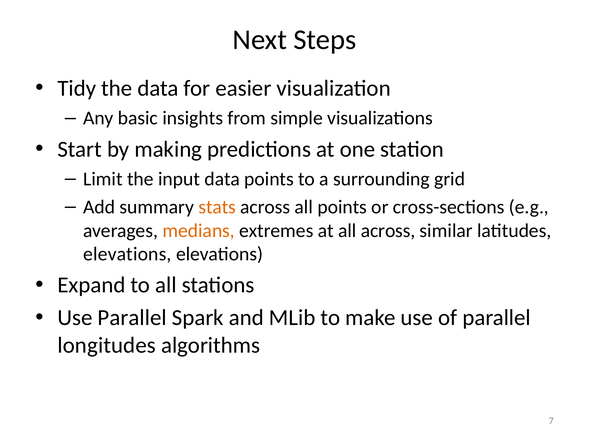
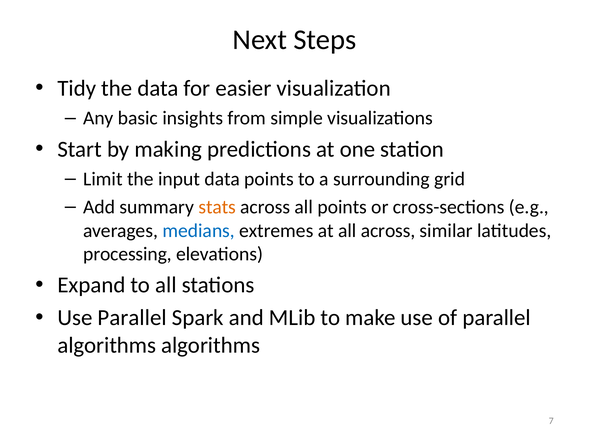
medians colour: orange -> blue (199, 231)
elevations: elevations -> processing (127, 255)
longitudes: longitudes -> algorithms (107, 346)
